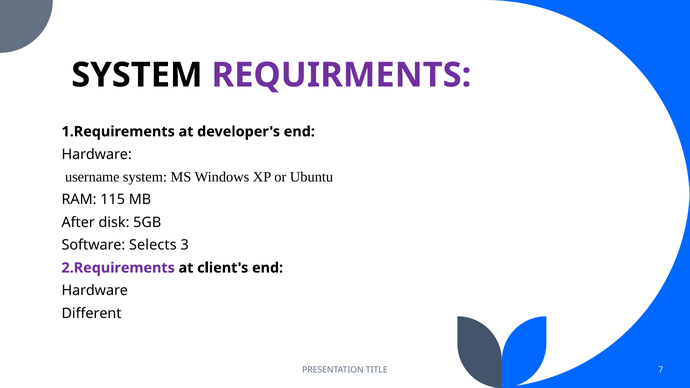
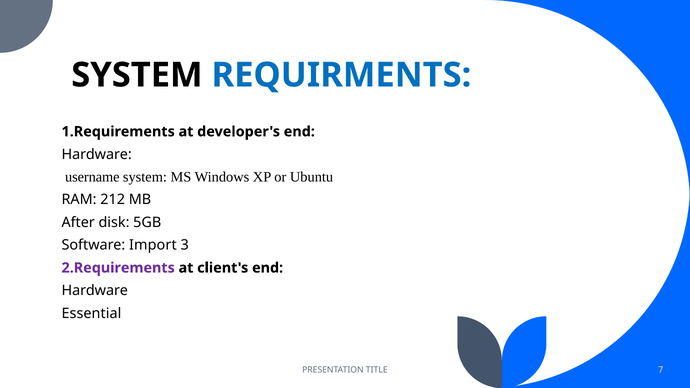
REQUIRMENTS colour: purple -> blue (341, 75)
115: 115 -> 212 (113, 200)
Selects: Selects -> Import (153, 245)
Different: Different -> Essential (91, 313)
